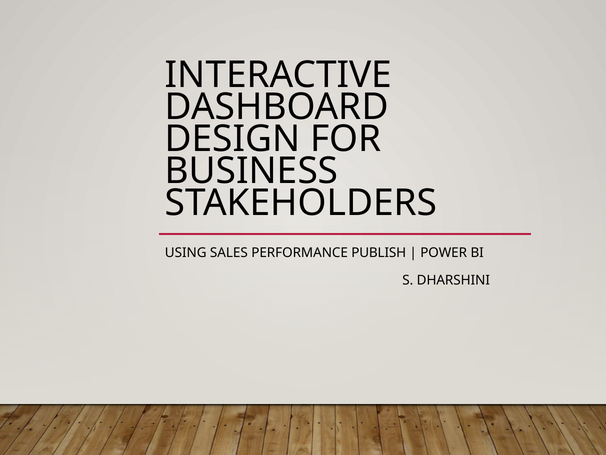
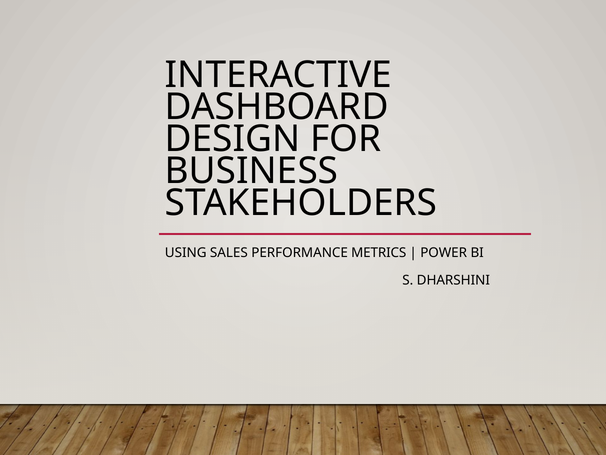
PUBLISH: PUBLISH -> METRICS (379, 252)
